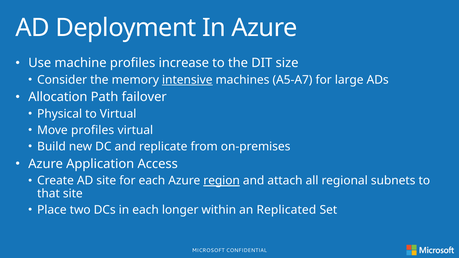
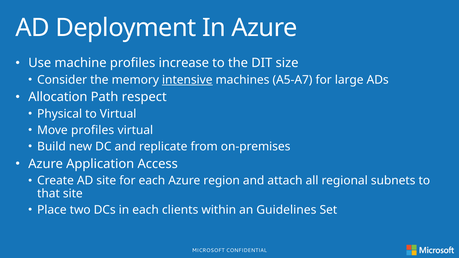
failover: failover -> respect (144, 97)
region underline: present -> none (222, 181)
longer: longer -> clients (180, 210)
Replicated: Replicated -> Guidelines (286, 210)
